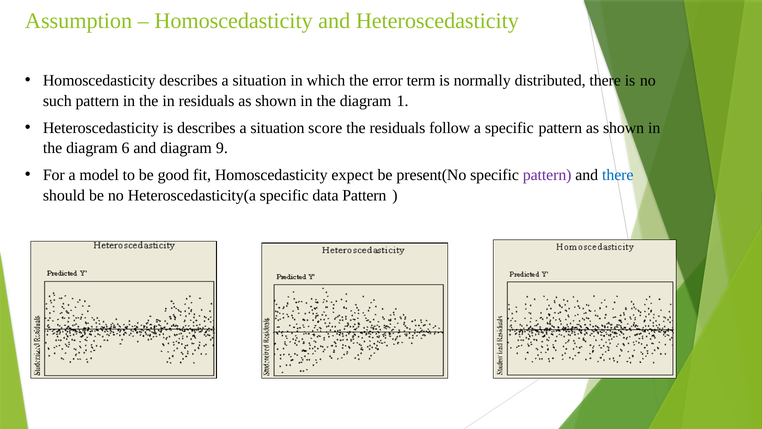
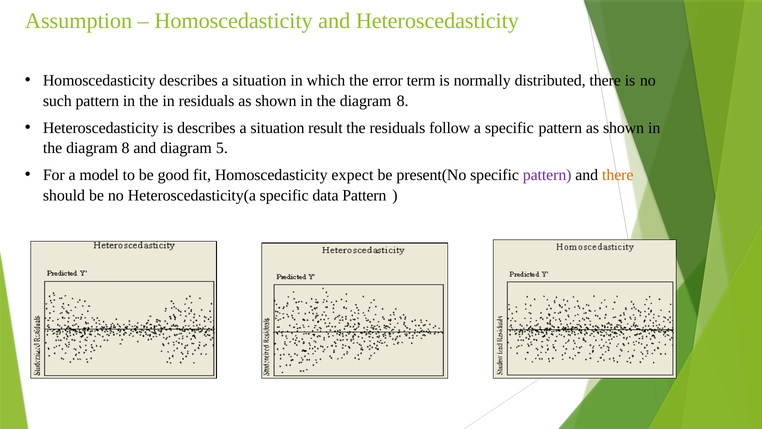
1: 1 -> 8 (403, 101)
score: score -> result (325, 128)
6: 6 -> 8 (126, 148)
9: 9 -> 5 (222, 148)
there colour: blue -> orange (618, 175)
